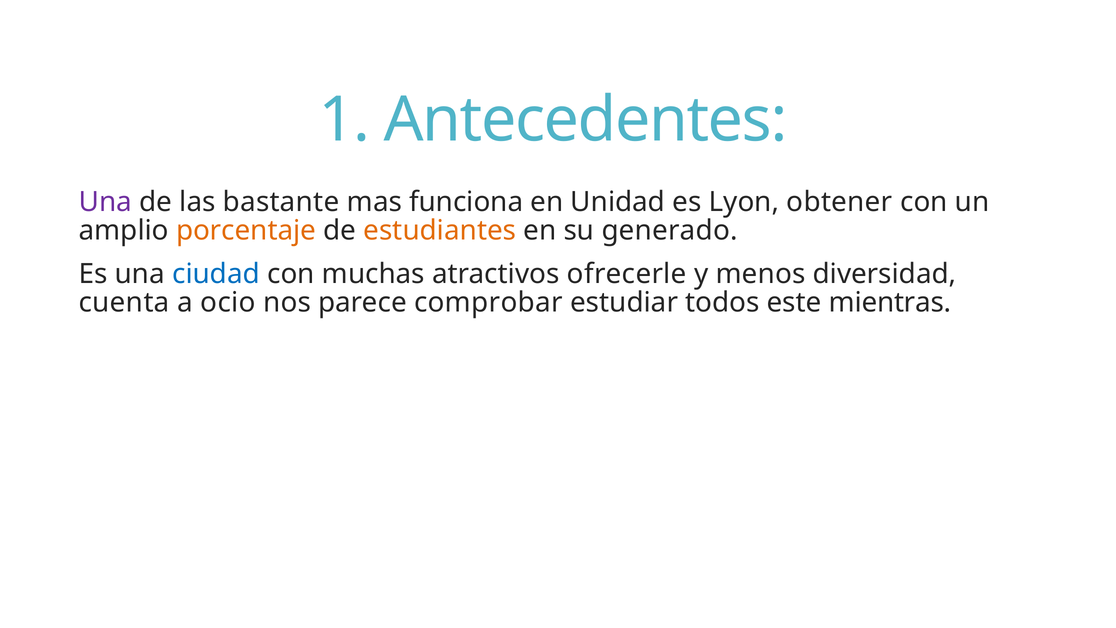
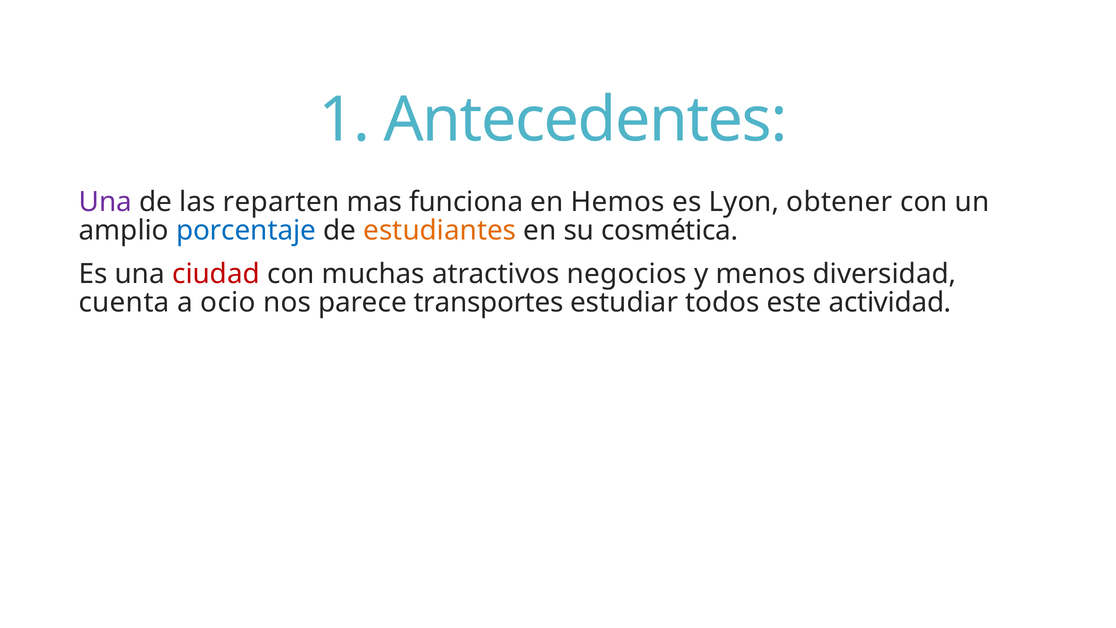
bastante: bastante -> reparten (281, 202)
Unidad: Unidad -> Hemos (618, 202)
porcentaje colour: orange -> blue (246, 230)
generado: generado -> cosmética (670, 230)
ciudad colour: blue -> red (216, 274)
ofrecerle: ofrecerle -> negocios (627, 274)
comprobar: comprobar -> transportes (489, 302)
mientras: mientras -> actividad (890, 302)
